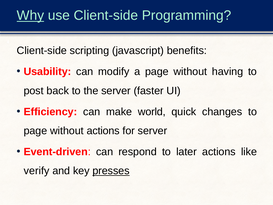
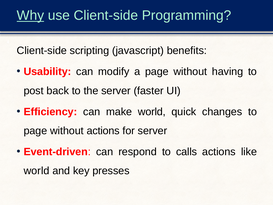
later: later -> calls (187, 152)
verify: verify -> world (37, 171)
presses underline: present -> none (111, 171)
